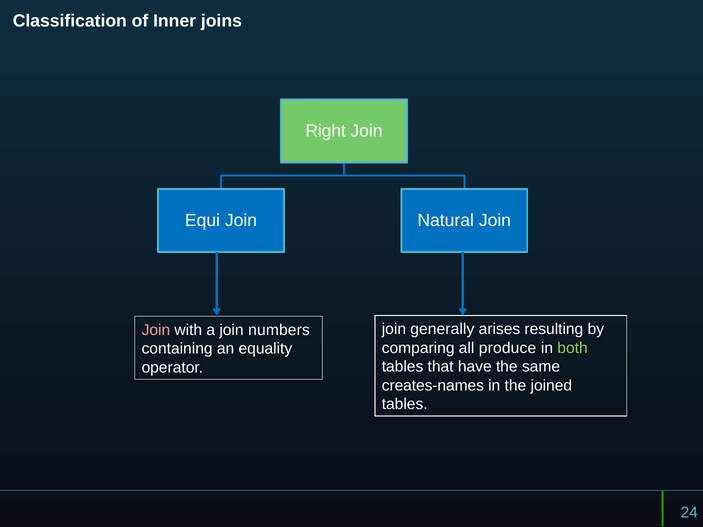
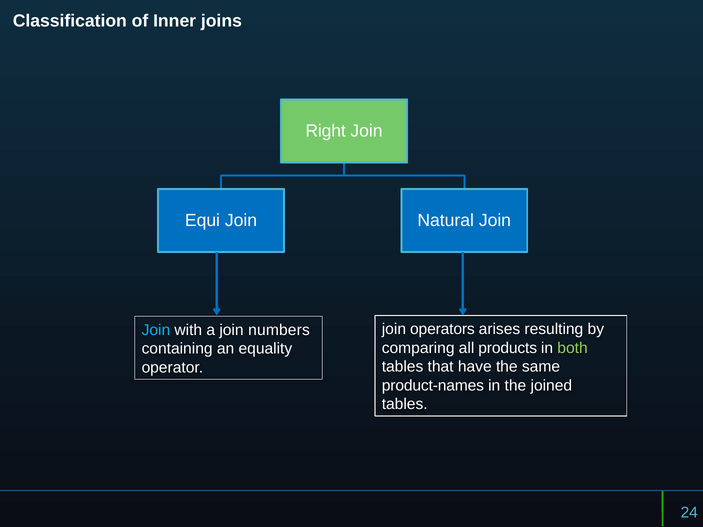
generally: generally -> operators (442, 329)
Join colour: pink -> light blue (156, 330)
produce: produce -> products (508, 348)
creates-names: creates-names -> product-names (433, 386)
